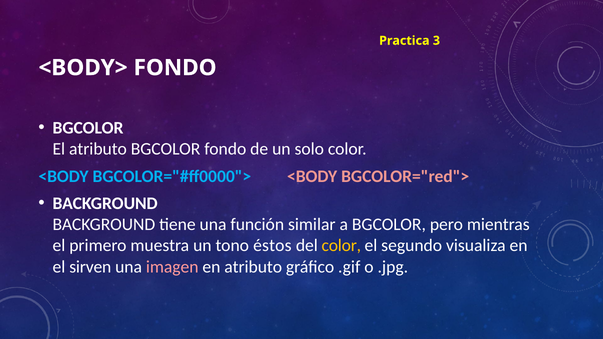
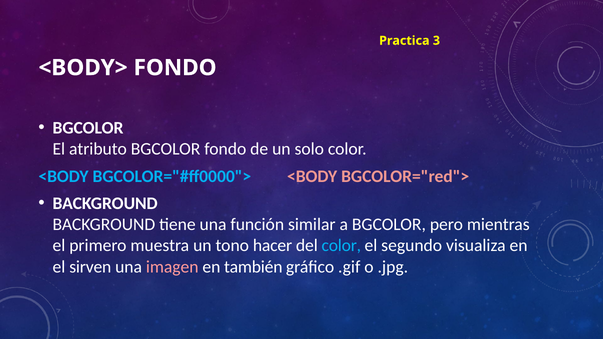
éstos: éstos -> hacer (273, 246)
color colour: yellow -> light blue (341, 246)
en atributo: atributo -> también (253, 267)
